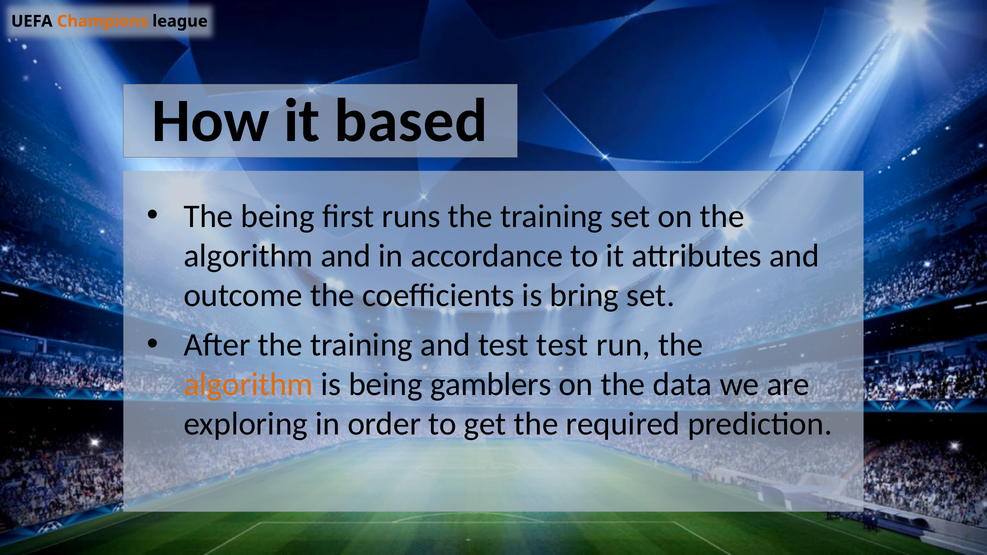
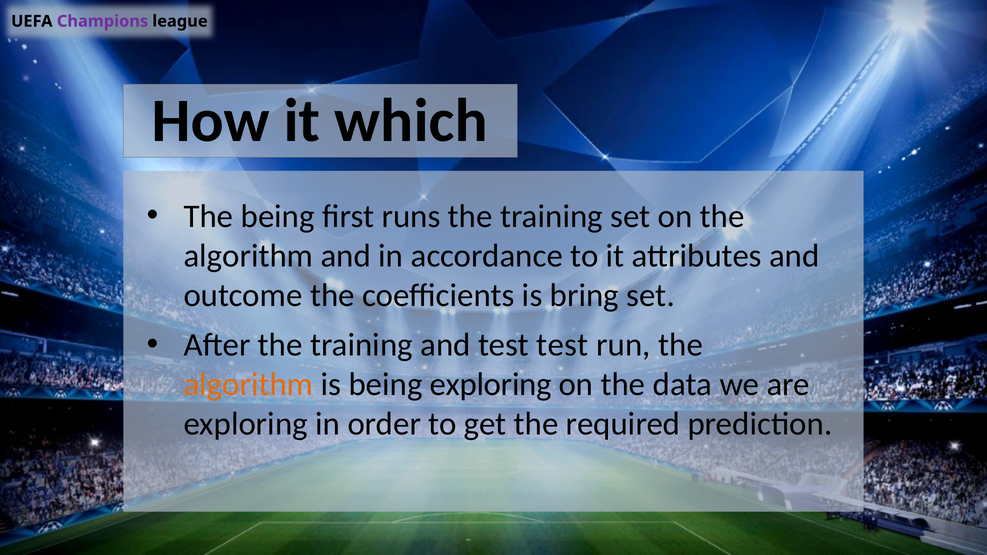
Champions colour: orange -> purple (102, 21)
based: based -> which (411, 121)
being gamblers: gamblers -> exploring (491, 385)
